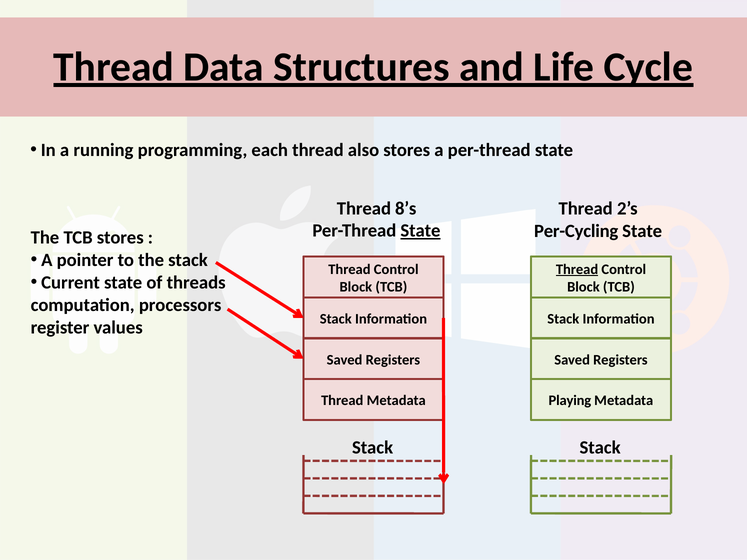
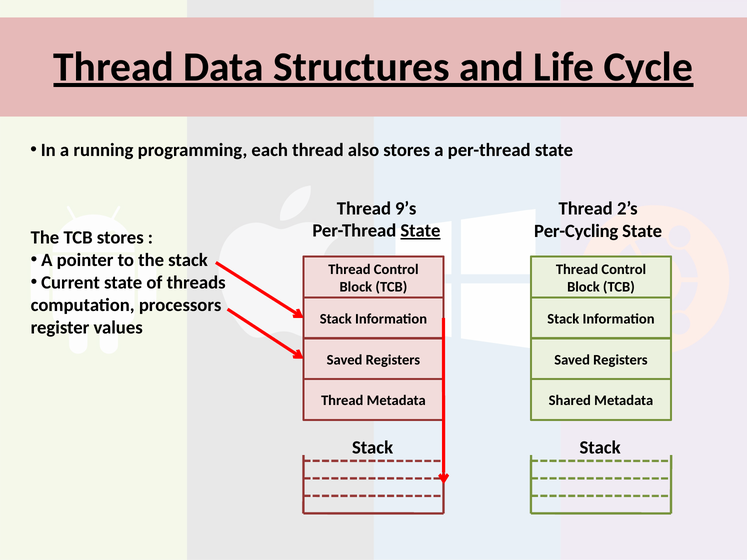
8’s: 8’s -> 9’s (406, 208)
Thread underline: present -> none (577, 269)
Playing: Playing -> Shared (570, 401)
